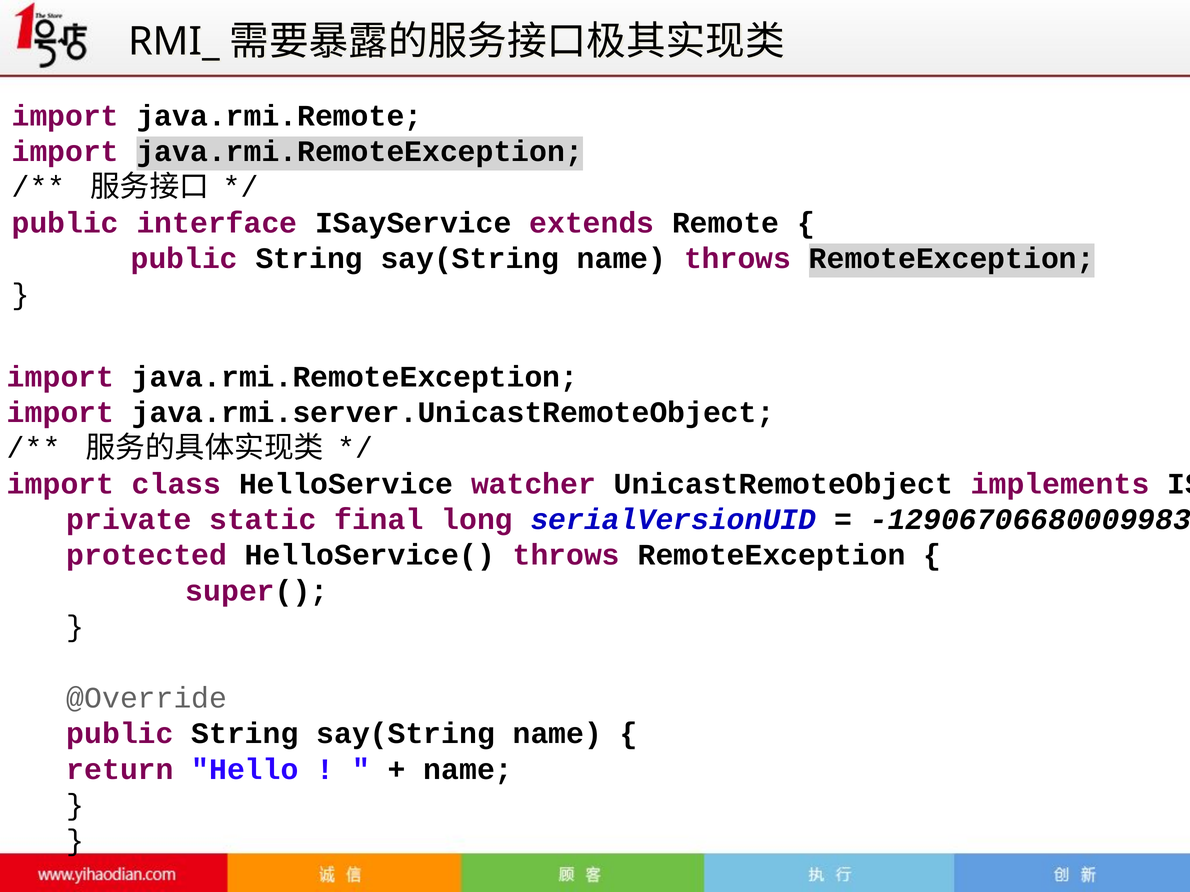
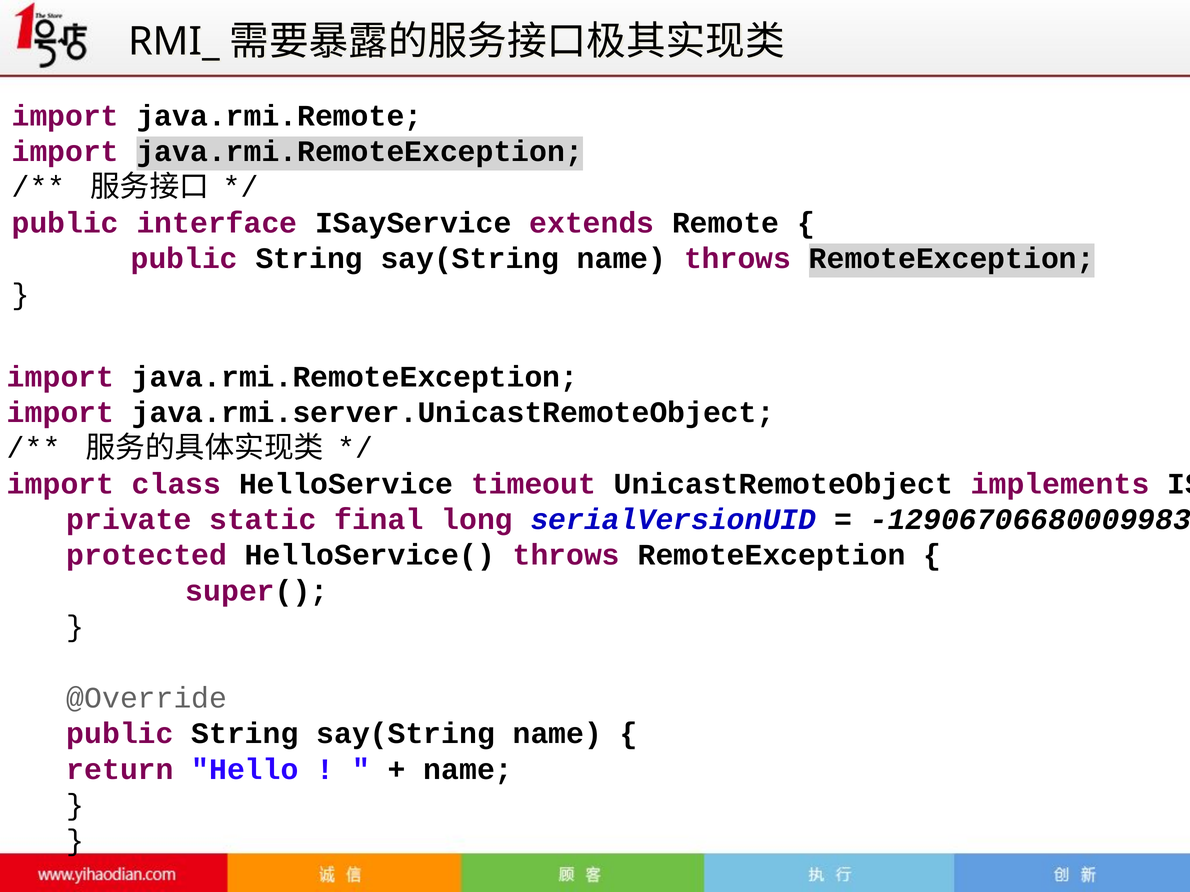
watcher: watcher -> timeout (534, 484)
